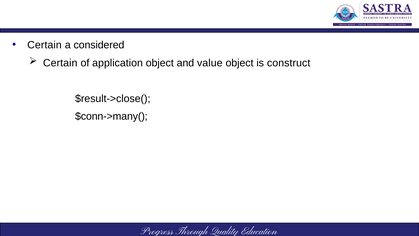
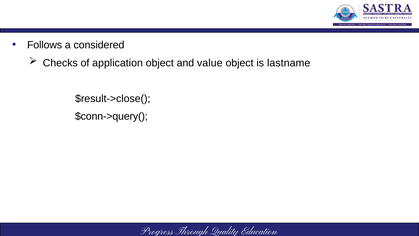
Certain: Certain -> Follows (45, 45)
Certain: Certain -> Checks (60, 63)
construct: construct -> lastname (289, 63)
$conn->many(: $conn->many( -> $conn->query( (111, 116)
